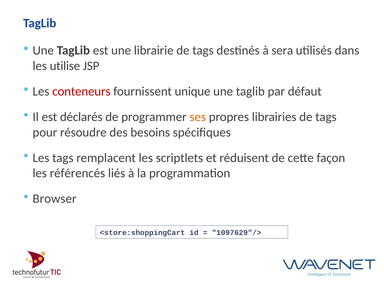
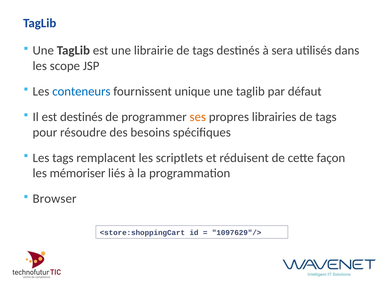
utilise: utilise -> scope (65, 66)
conteneurs colour: red -> blue (81, 91)
est déclarés: déclarés -> destinés (81, 117)
référencés: référencés -> mémoriser (78, 173)
